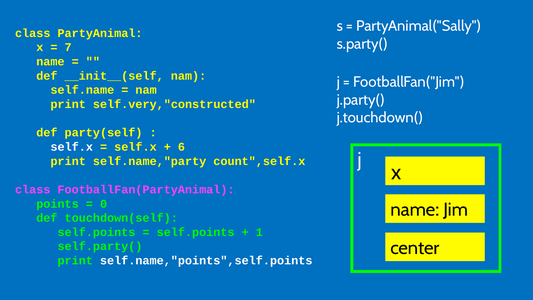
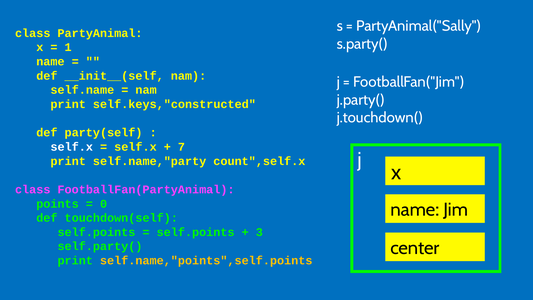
7: 7 -> 1 (68, 47)
self.very,"constructed: self.very,"constructed -> self.keys,"constructed (174, 104)
6: 6 -> 7 (181, 147)
1: 1 -> 3 (259, 232)
self.name,"points",self.points colour: white -> yellow (206, 260)
